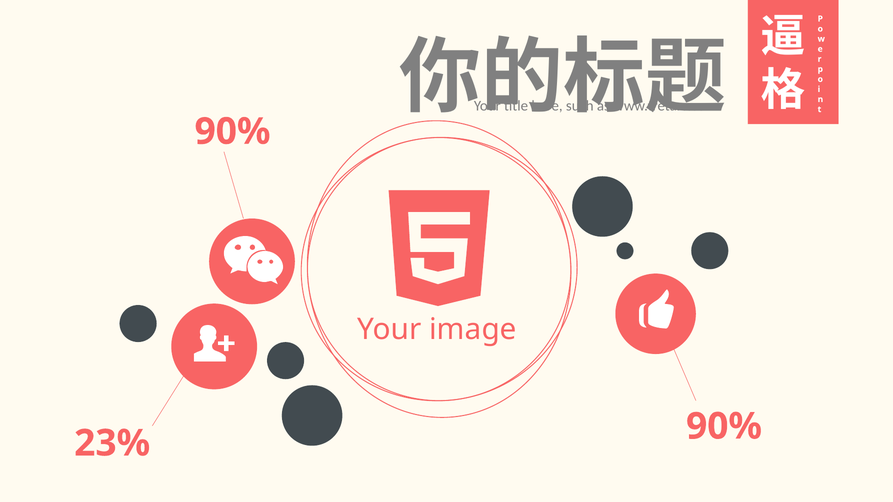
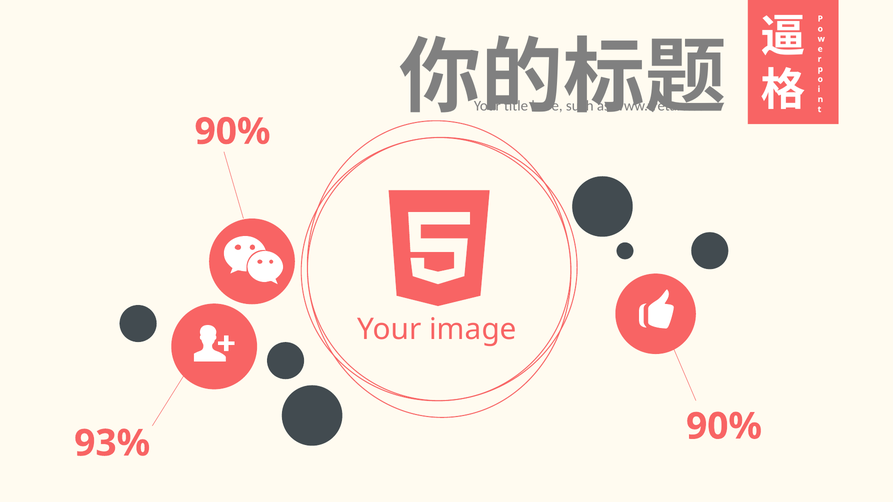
23%: 23% -> 93% (112, 444)
